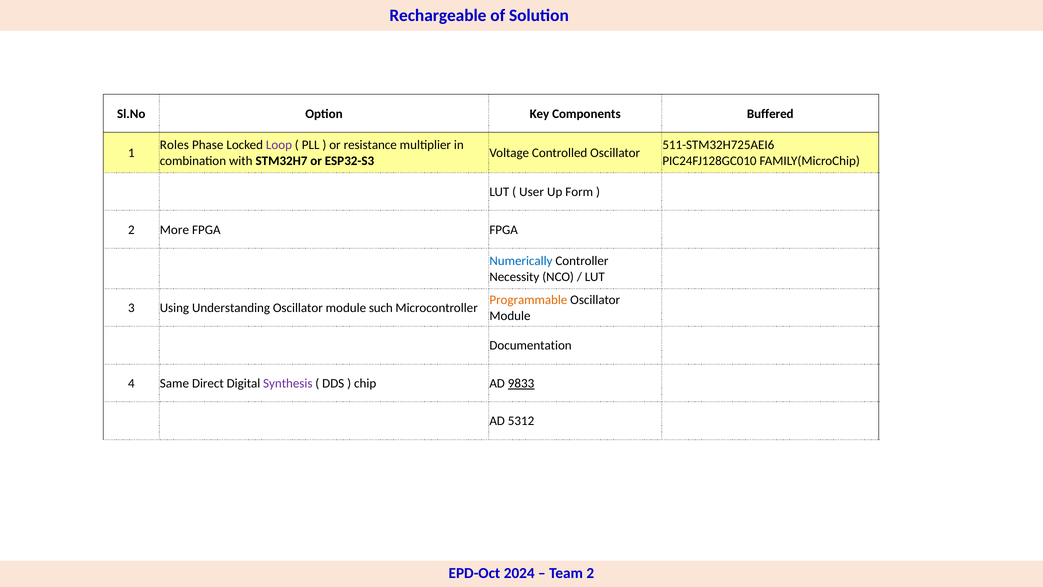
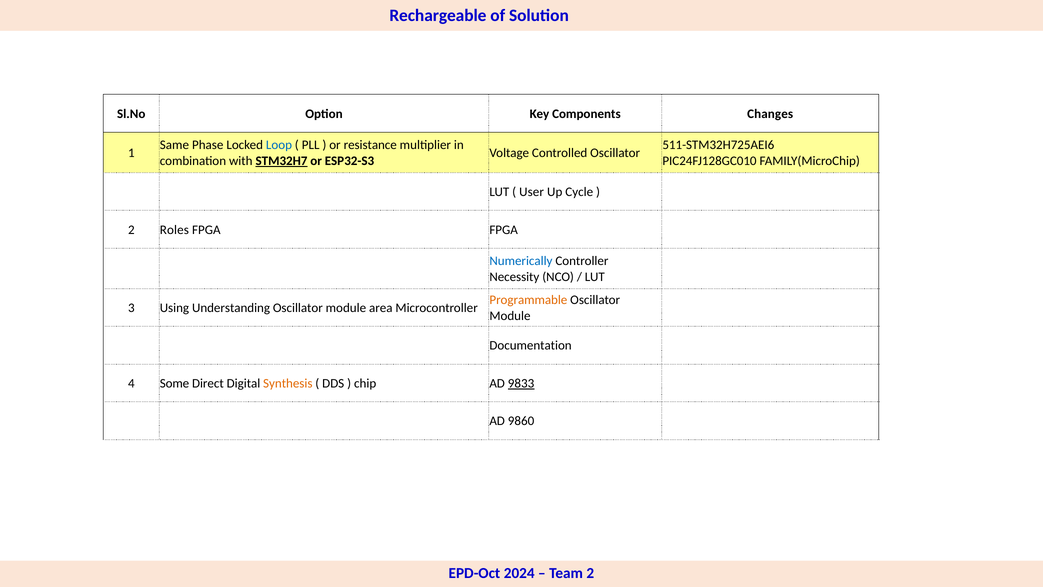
Buffered: Buffered -> Changes (770, 114)
Roles: Roles -> Same (174, 145)
Loop colour: purple -> blue (279, 145)
STM32H7 underline: none -> present (282, 161)
Form: Form -> Cycle (579, 192)
More: More -> Roles (174, 230)
such: such -> area (381, 308)
Same: Same -> Some (174, 383)
Synthesis colour: purple -> orange (288, 383)
5312: 5312 -> 9860 (521, 421)
